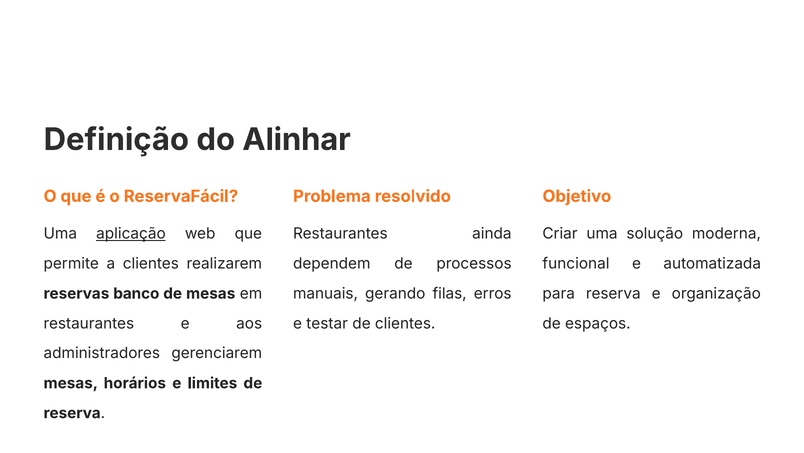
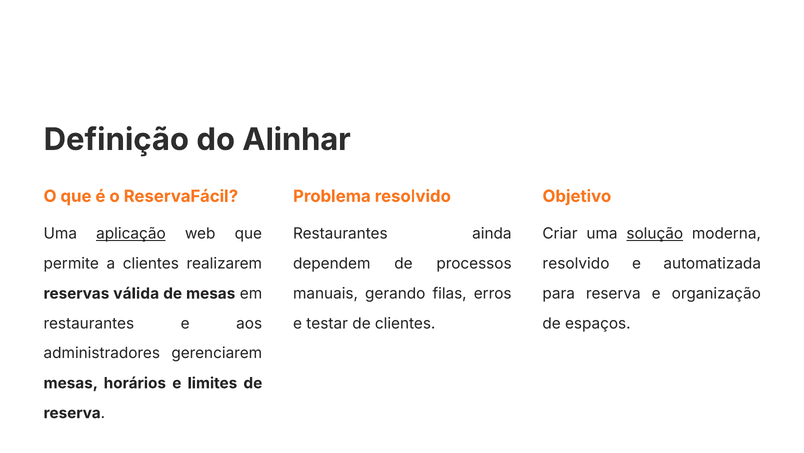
solução underline: none -> present (655, 233)
funcional: funcional -> resolvido (576, 263)
banco: banco -> válida (136, 293)
